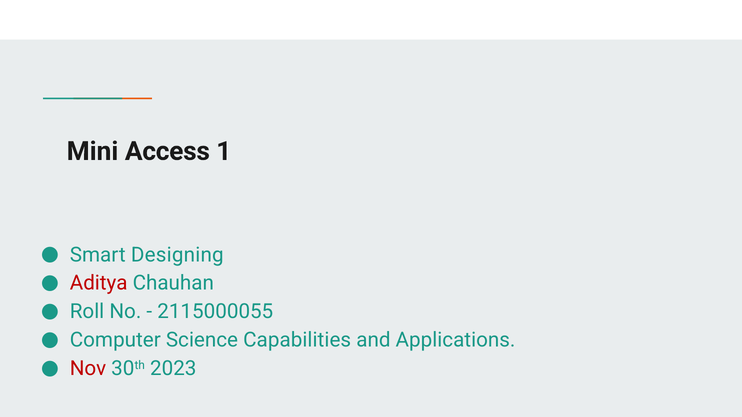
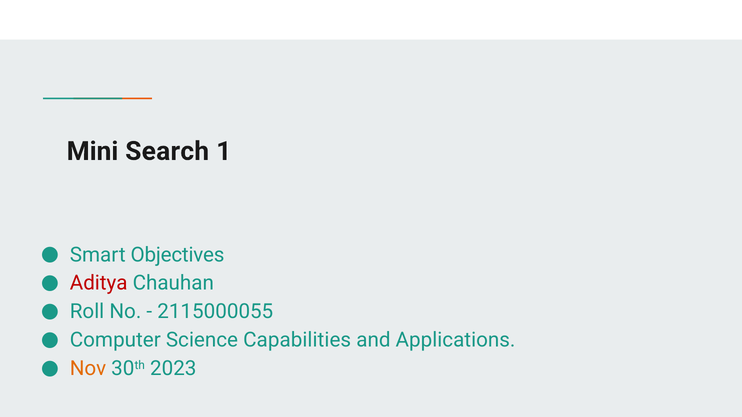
Access: Access -> Search (167, 151)
Designing: Designing -> Objectives (178, 255)
Nov colour: red -> orange (88, 369)
